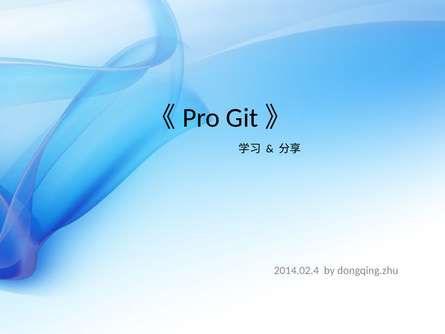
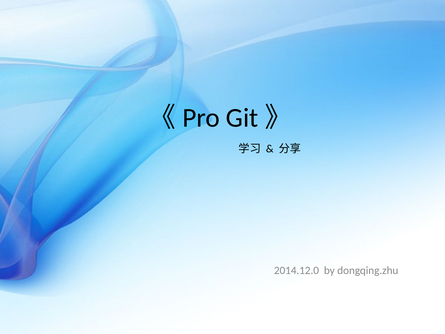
2014.02.4: 2014.02.4 -> 2014.12.0 (296, 270)
